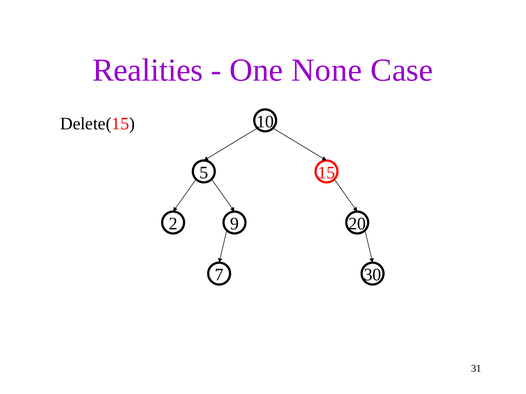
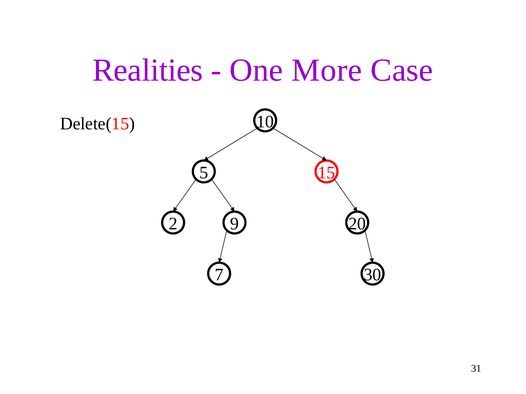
None: None -> More (327, 70)
